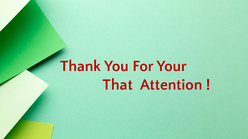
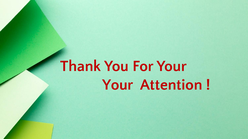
That: That -> Your (118, 85)
